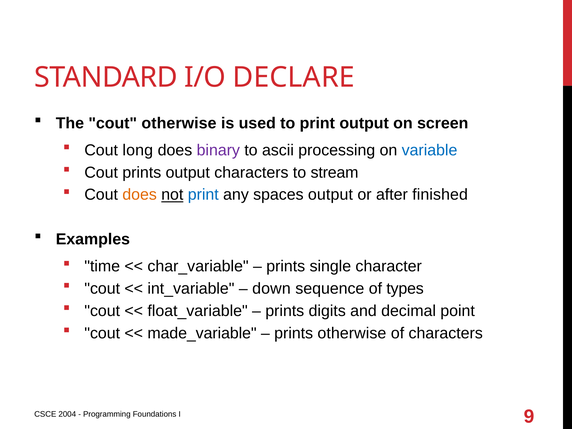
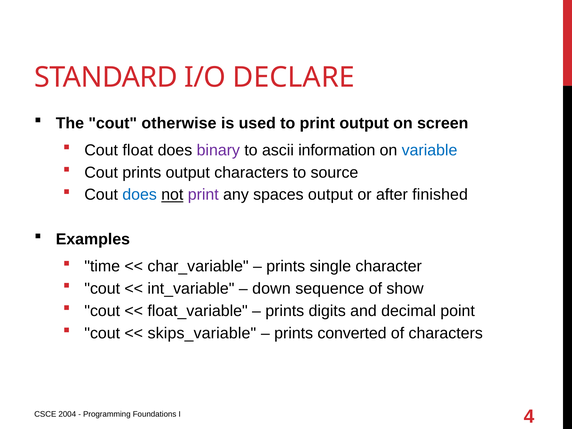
long: long -> float (138, 150)
processing: processing -> information (337, 150)
stream: stream -> source (334, 172)
does colour: orange -> blue (140, 195)
print colour: blue -> purple (203, 195)
types: types -> show (405, 289)
made_variable: made_variable -> skips_variable (202, 333)
prints otherwise: otherwise -> converted (352, 333)
9: 9 -> 4 (529, 416)
